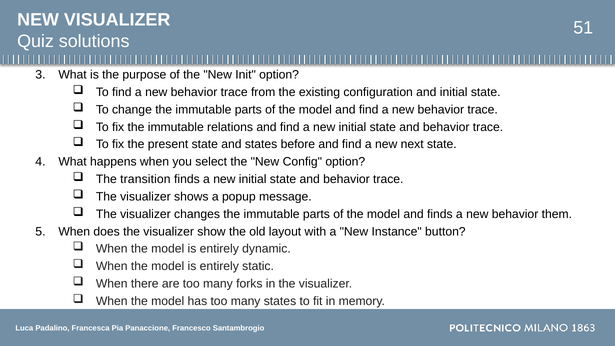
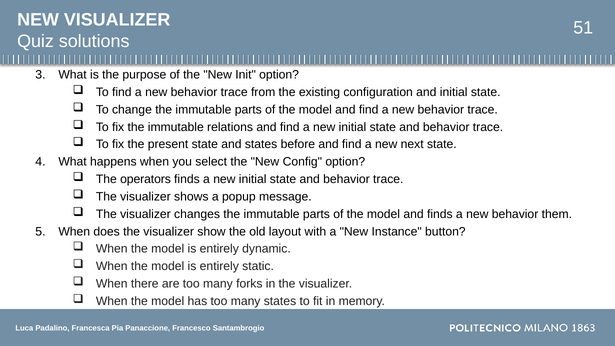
transition: transition -> operators (146, 179)
